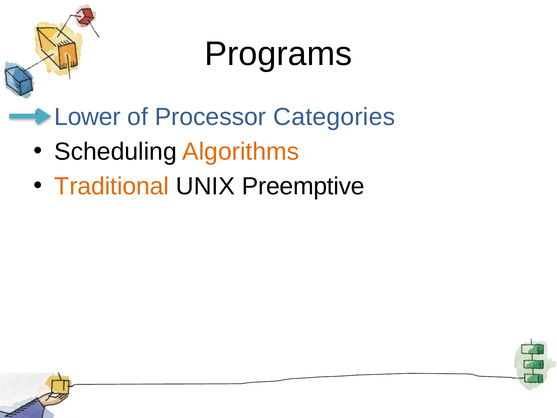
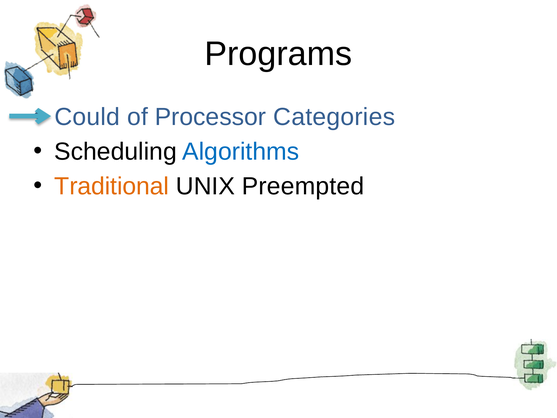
Lower: Lower -> Could (87, 117)
Algorithms colour: orange -> blue (241, 152)
Preemptive: Preemptive -> Preempted (303, 186)
